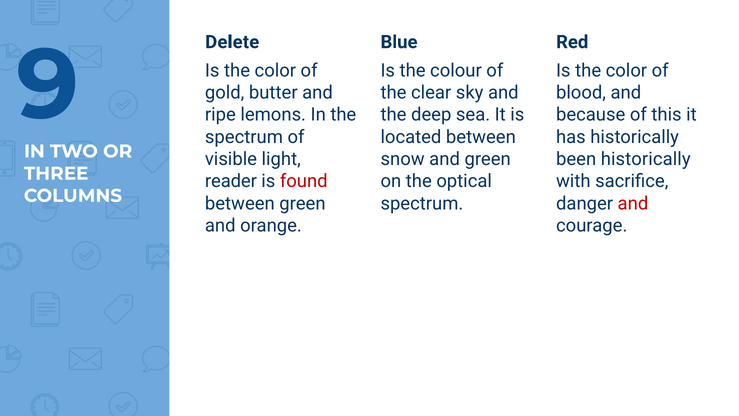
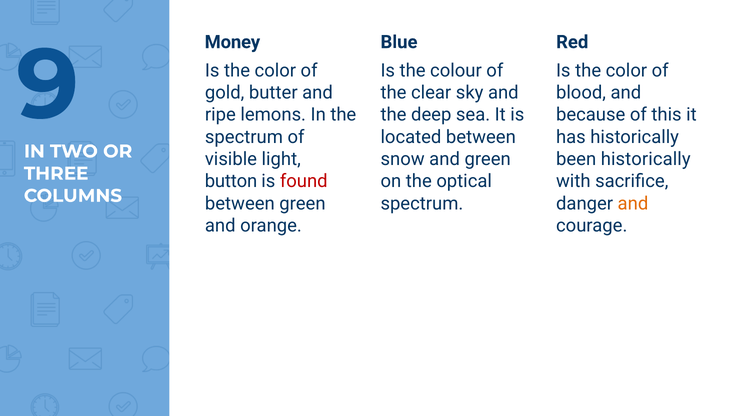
Delete: Delete -> Money (232, 42)
reader: reader -> button (231, 181)
and colour: red -> orange (633, 203)
